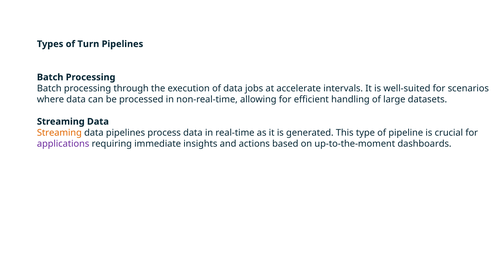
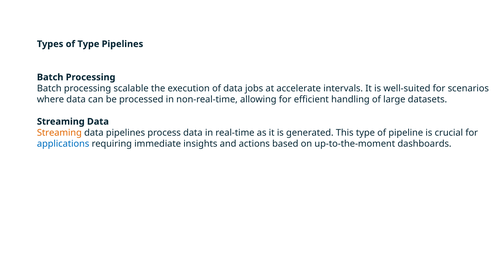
of Turn: Turn -> Type (88, 44)
through: through -> scalable (131, 88)
applications colour: purple -> blue (63, 144)
